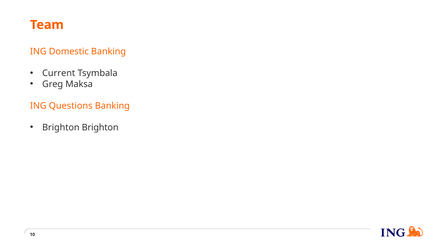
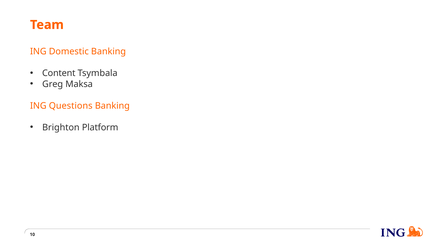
Current: Current -> Content (59, 73)
Brighton Brighton: Brighton -> Platform (100, 127)
